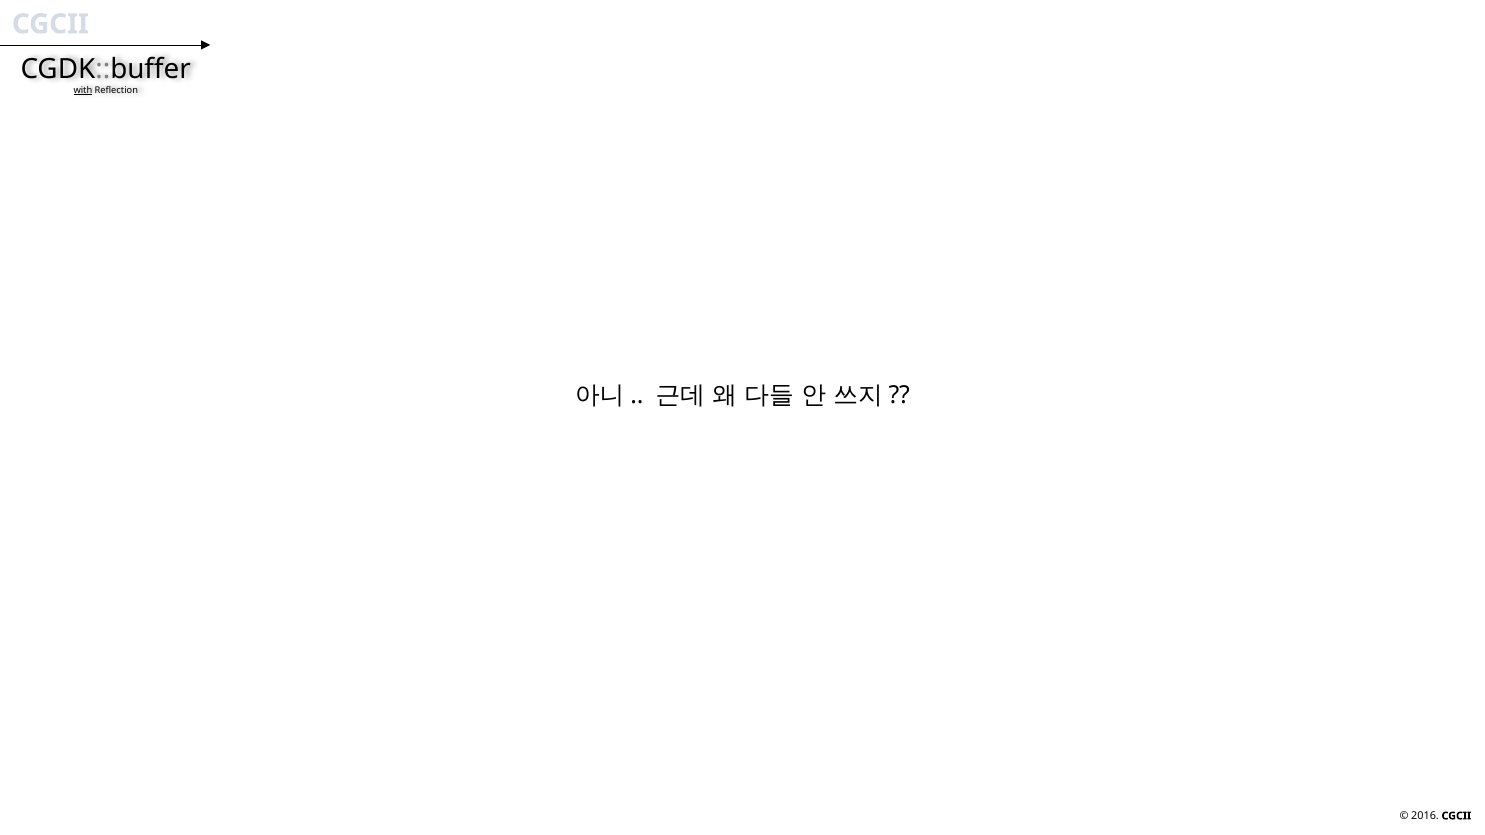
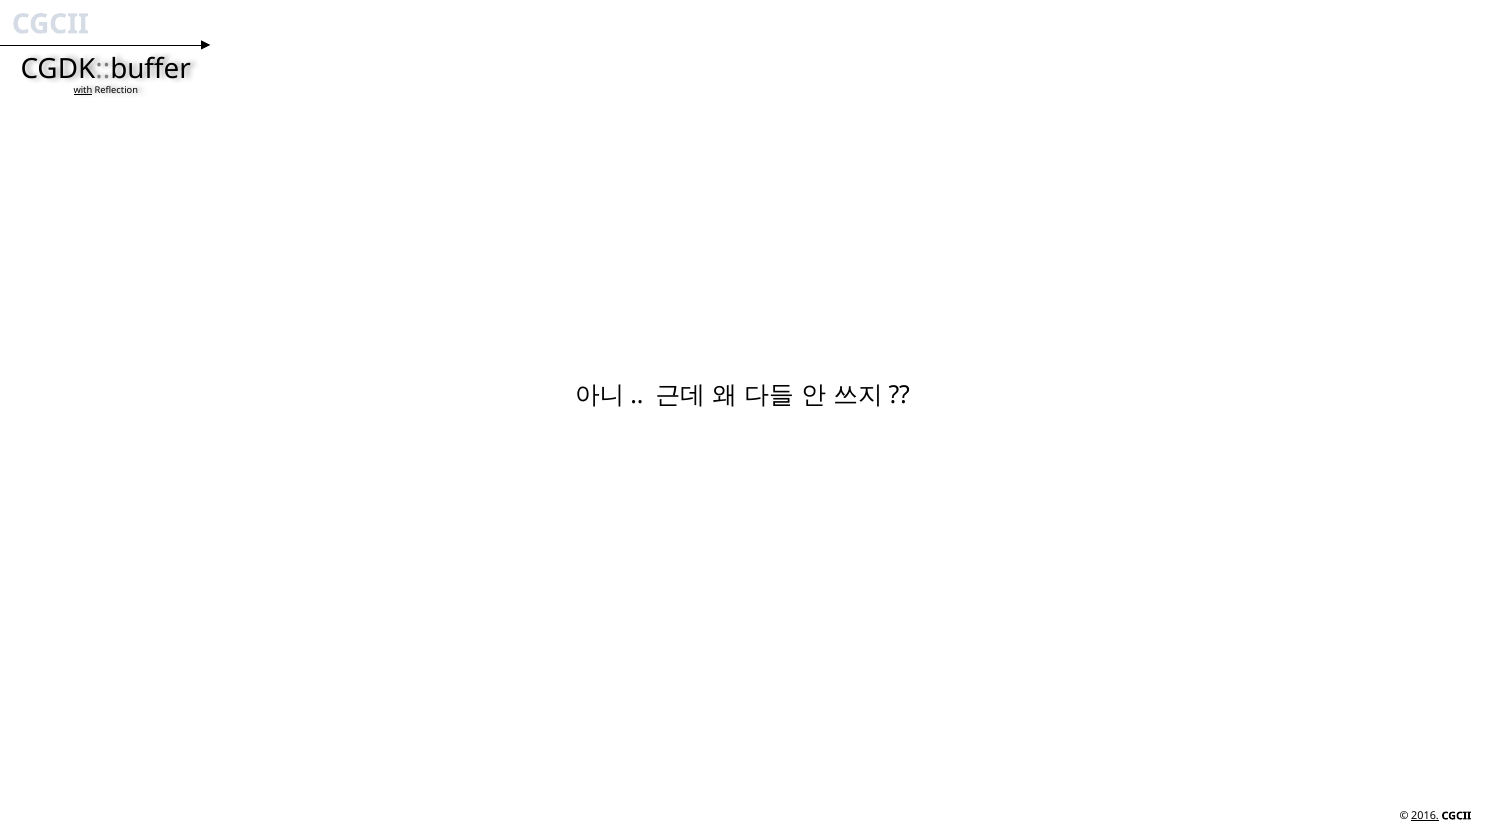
2016 underline: none -> present (1425, 816)
